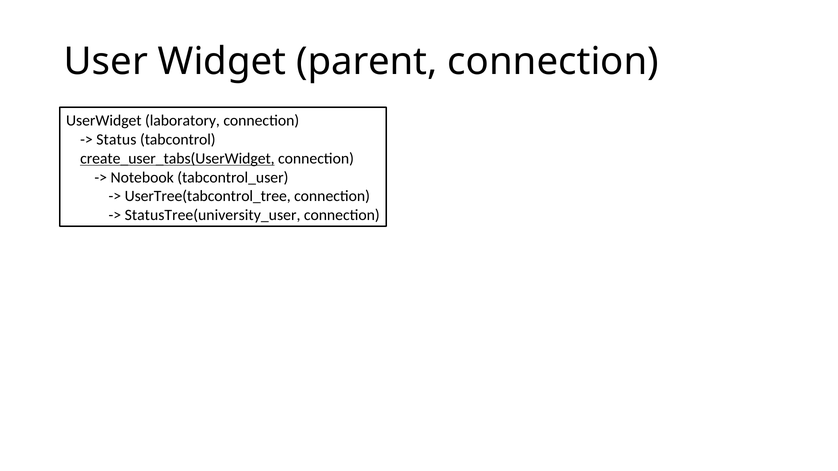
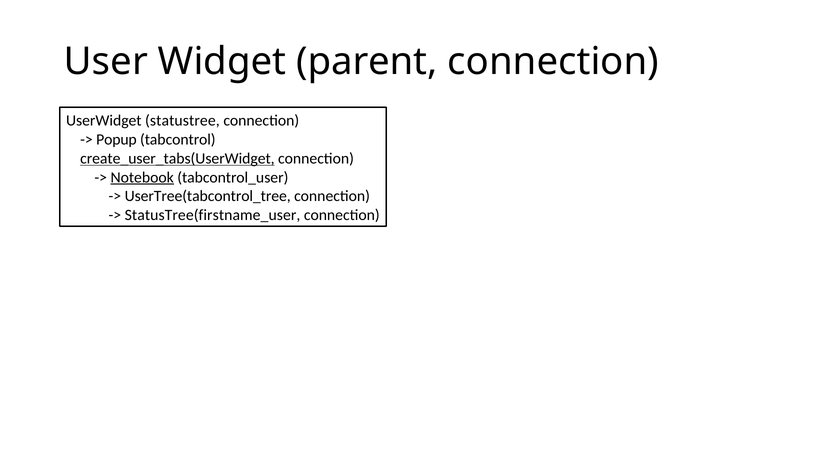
laboratory: laboratory -> statustree (182, 121)
Status: Status -> Popup (116, 140)
Notebook underline: none -> present (142, 177)
StatusTree(university_user: StatusTree(university_user -> StatusTree(firstname_user (213, 215)
